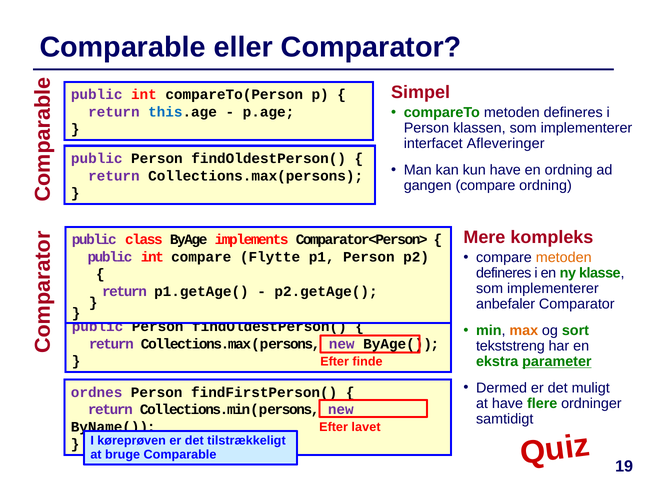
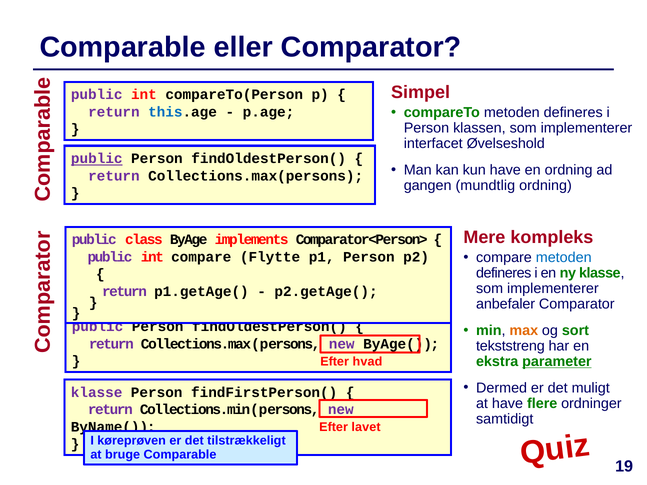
Afleveringer: Afleveringer -> Øvelseshold (506, 144)
public underline: none -> present (97, 159)
gangen compare: compare -> mundtlig (485, 186)
metoden colour: orange -> blue (564, 258)
finde: finde -> hvad (367, 362)
ordnes: ordnes -> klasse (97, 393)
